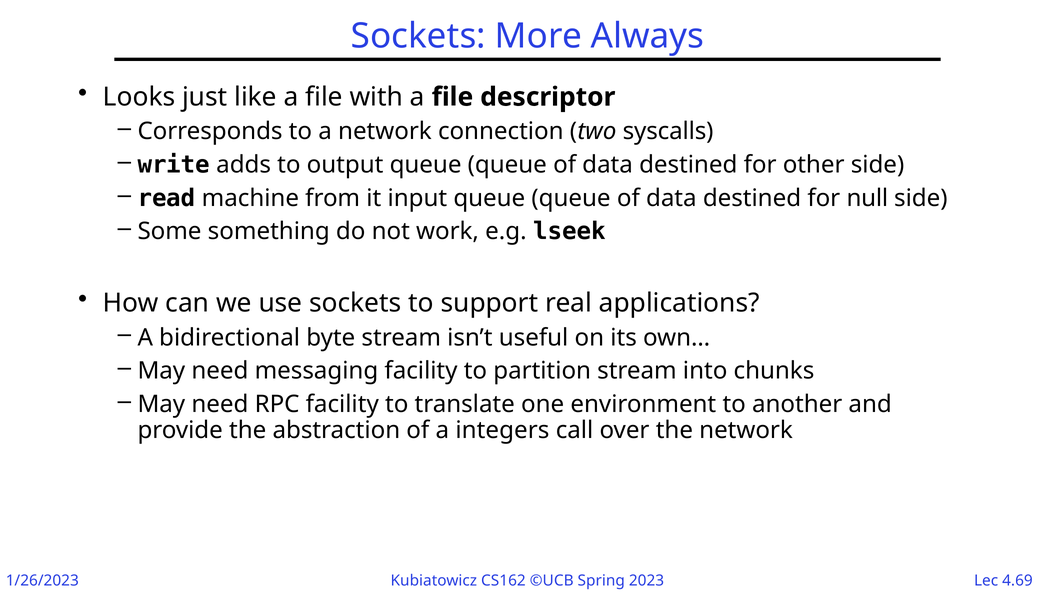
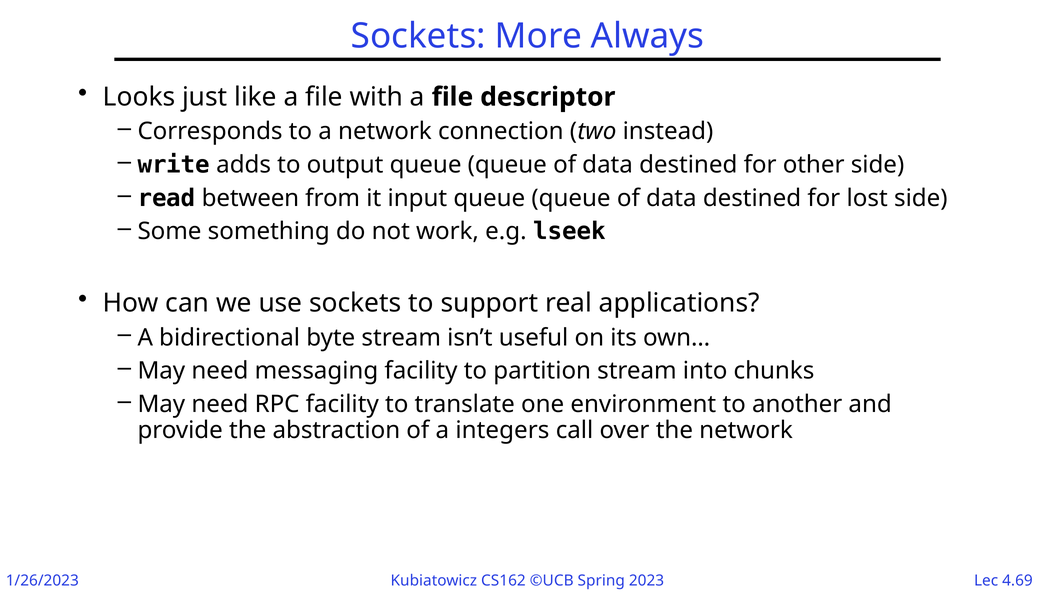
syscalls: syscalls -> instead (668, 132)
machine: machine -> between (250, 198)
null: null -> lost (867, 198)
